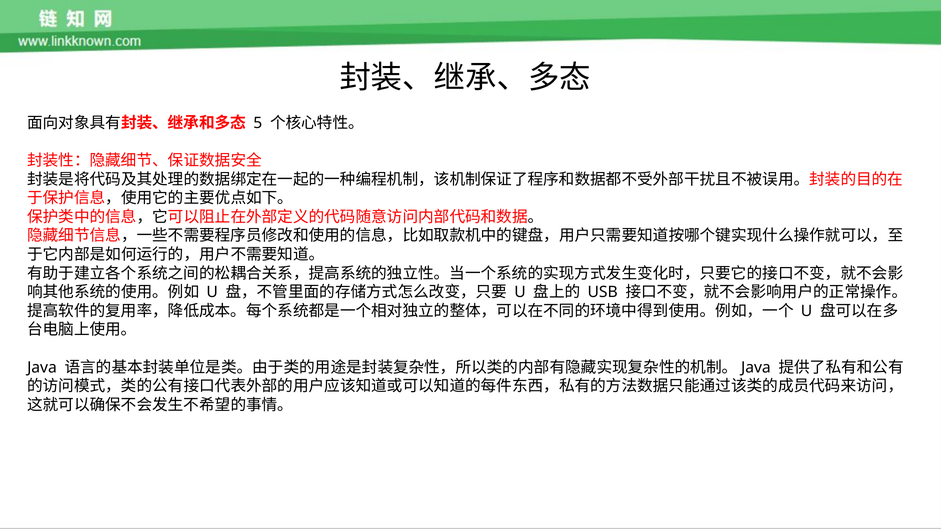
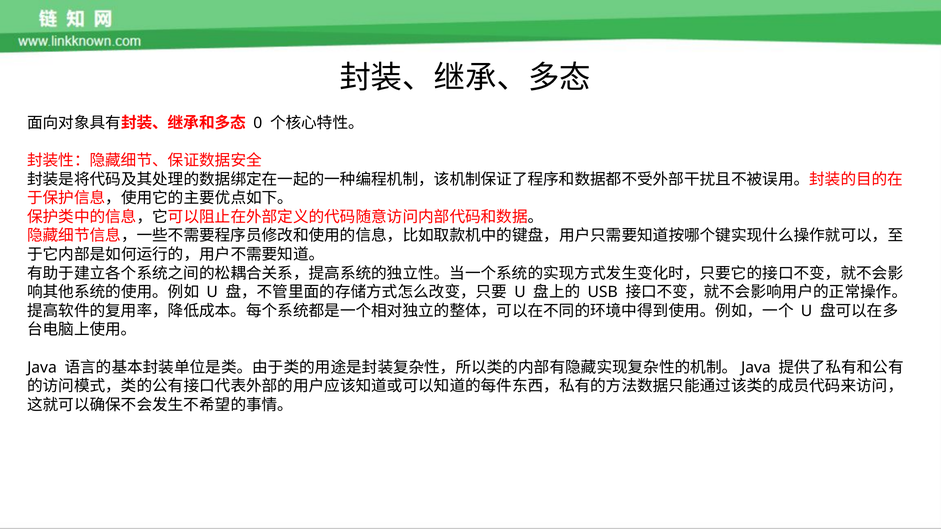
5: 5 -> 0 (258, 123)
